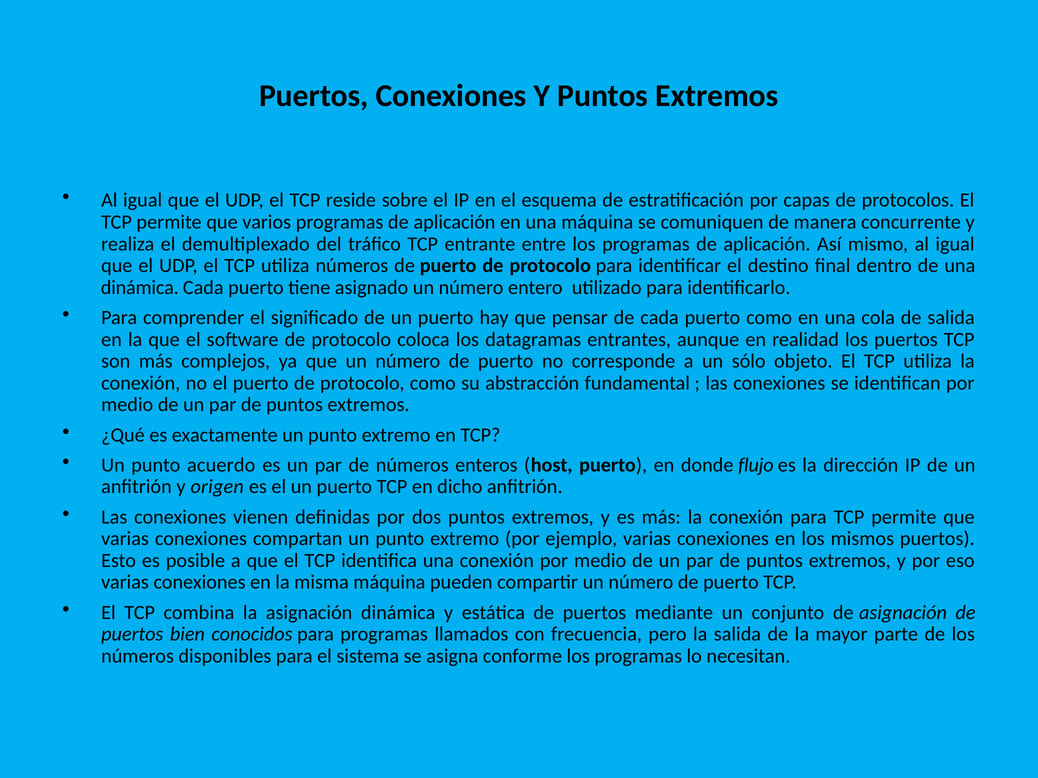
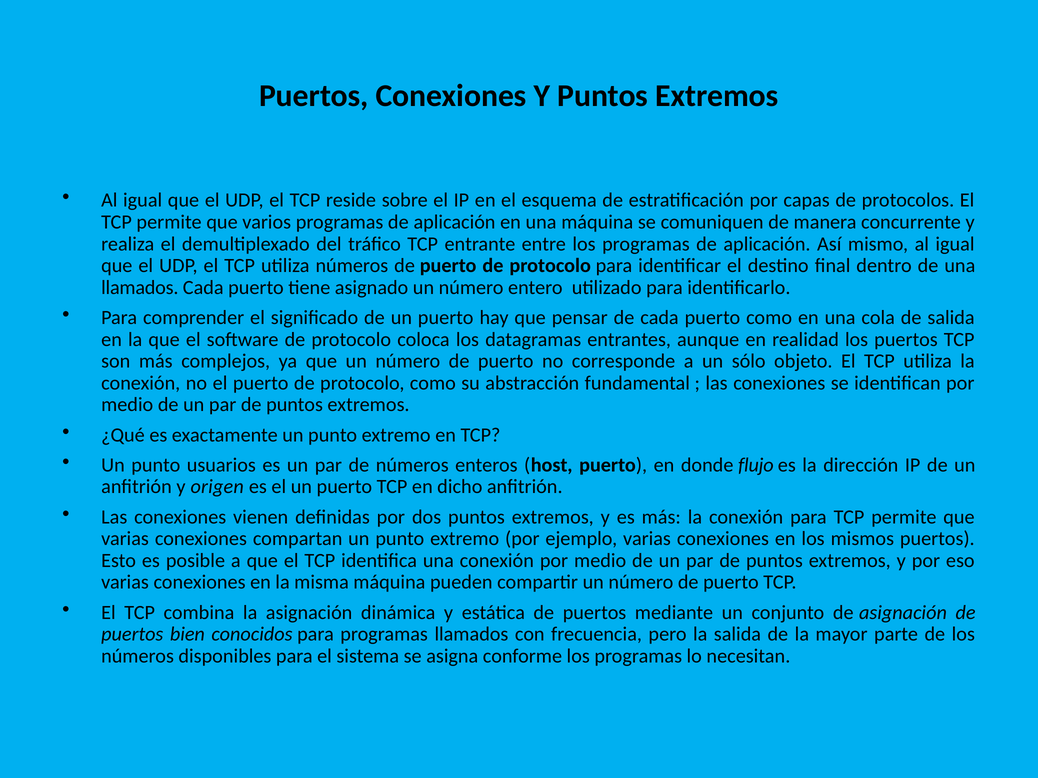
dinámica: dinámica -> llamados (140, 288)
acuerdo: acuerdo -> usuarios (221, 465)
